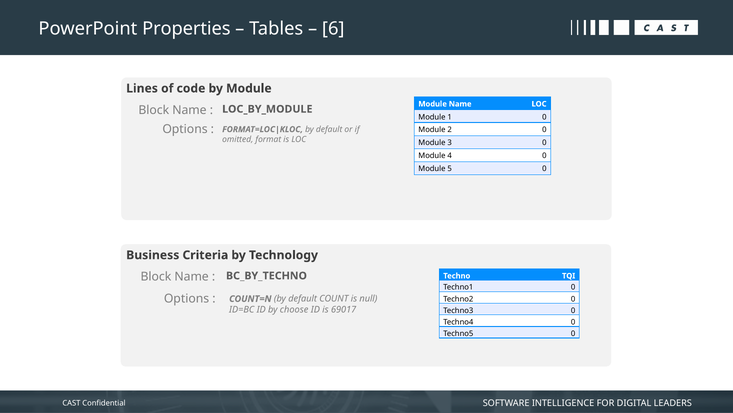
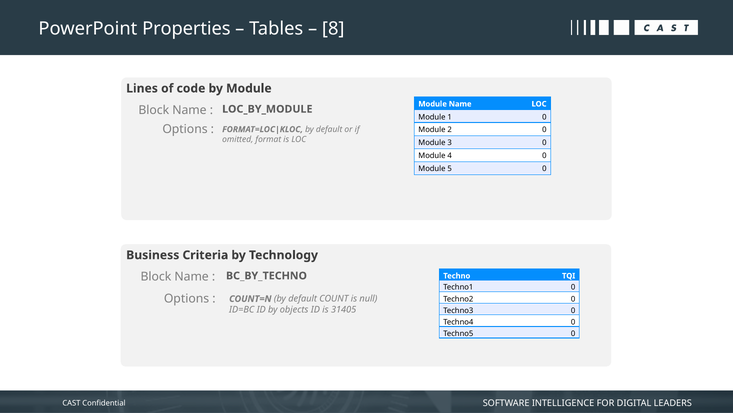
6: 6 -> 8 (333, 29)
choose: choose -> objects (294, 309)
69017: 69017 -> 31405 (344, 309)
